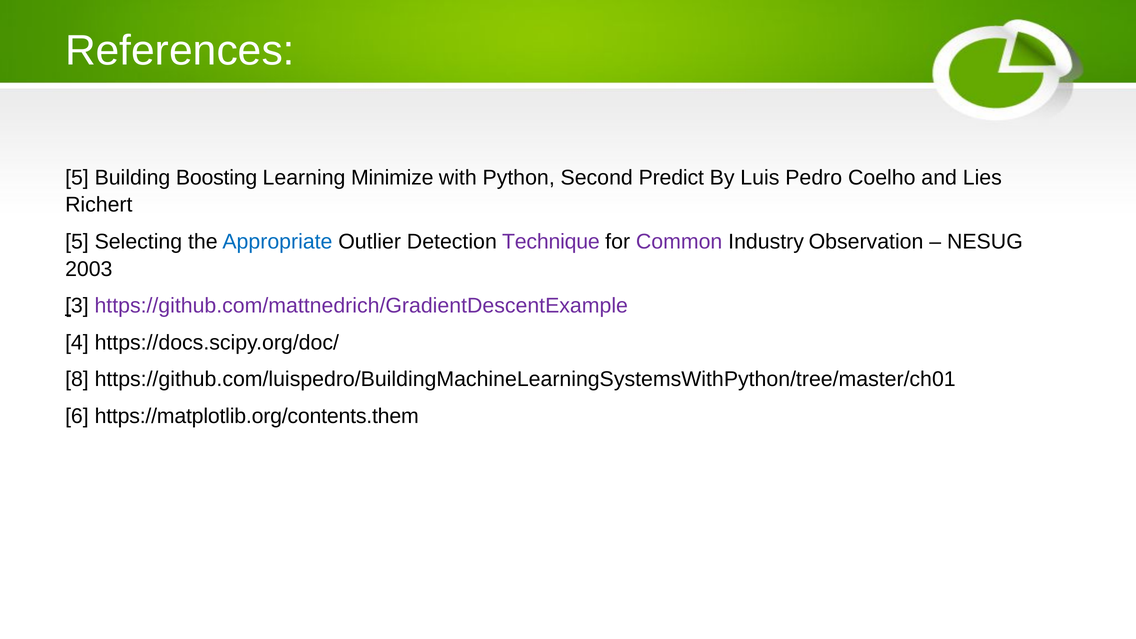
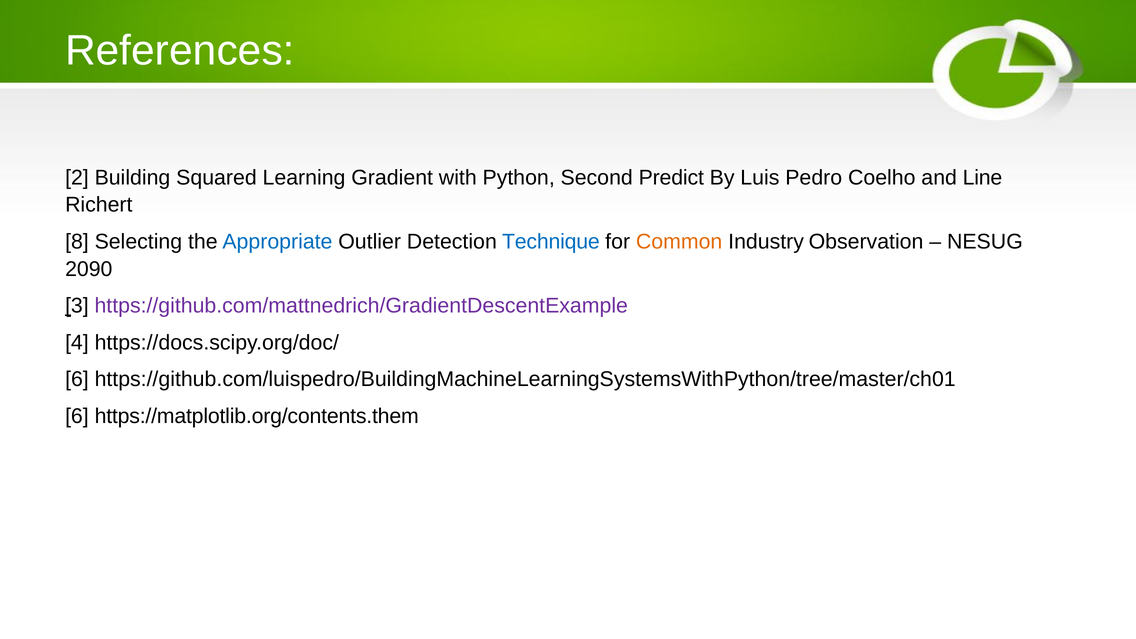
5: 5 -> 2 (77, 178)
Boosting: Boosting -> Squared (216, 178)
Minimize: Minimize -> Gradient (392, 178)
Lies: Lies -> Line (982, 178)
5: 5 -> 8 (77, 242)
Technique colour: purple -> blue (551, 242)
Common colour: purple -> orange (679, 242)
2003: 2003 -> 2090 (89, 269)
8: 8 -> 6 (77, 379)
